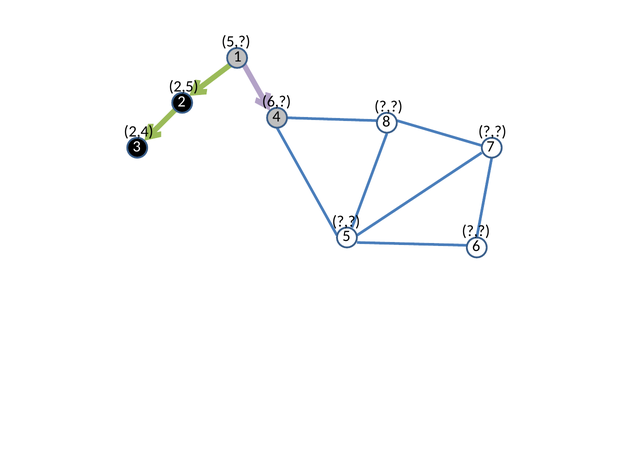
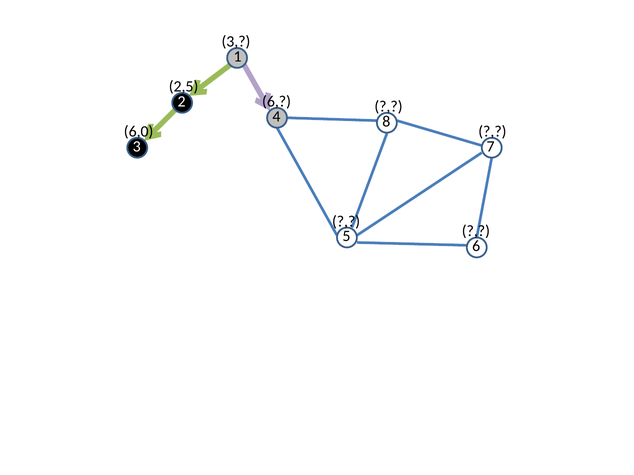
5: 5 -> 3 (236, 42)
2,4: 2,4 -> 6,0 (139, 132)
